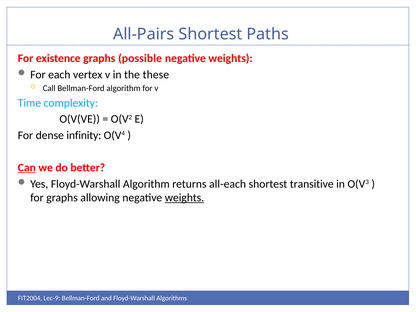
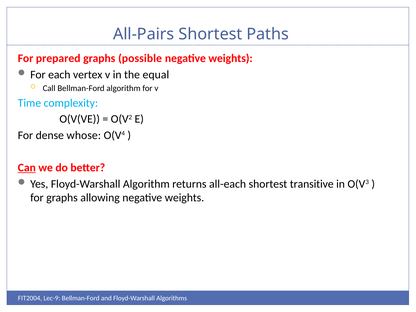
existence: existence -> prepared (58, 58)
these: these -> equal (156, 75)
infinity: infinity -> whose (84, 135)
weights underline: present -> none (184, 198)
